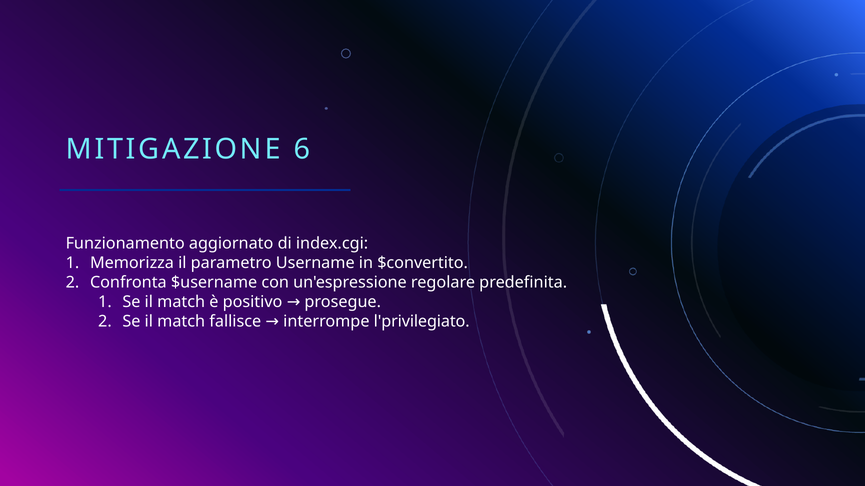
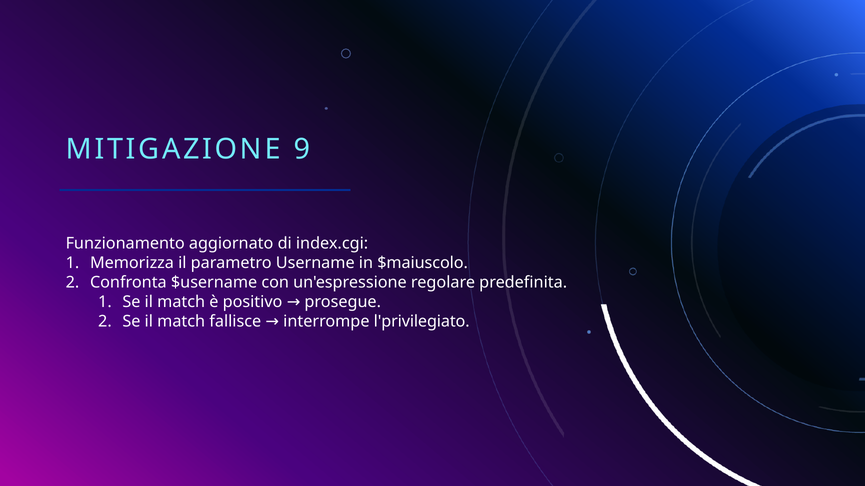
6: 6 -> 9 (302, 150)
$convertito: $convertito -> $maiuscolo (423, 263)
